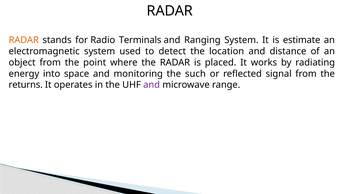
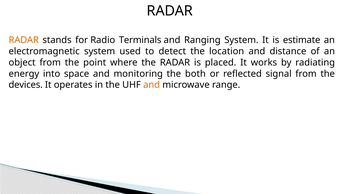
such: such -> both (195, 74)
returns: returns -> devices (26, 85)
and colour: purple -> orange (152, 85)
